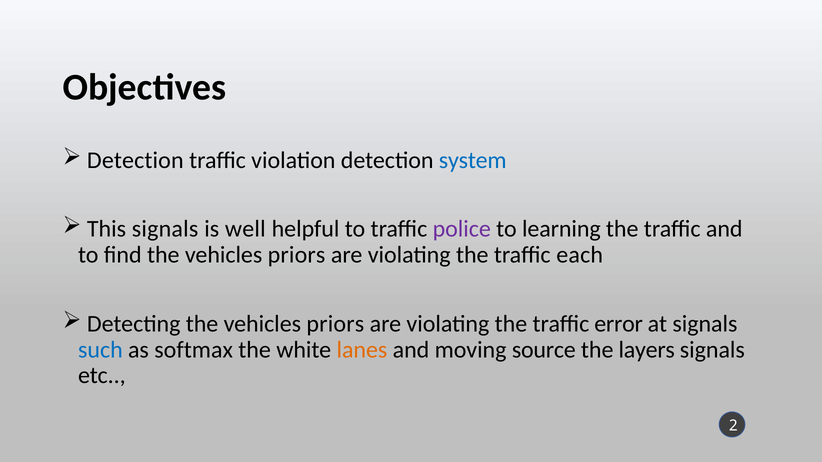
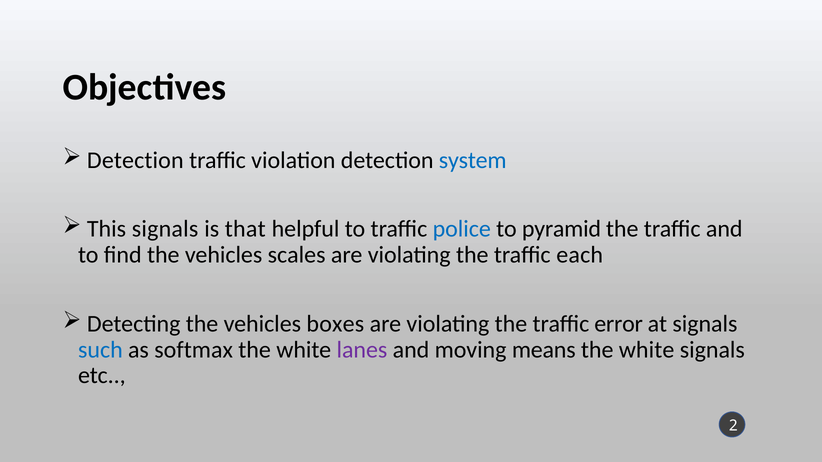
well: well -> that (245, 229)
police colour: purple -> blue (462, 229)
learning: learning -> pyramid (561, 229)
find the vehicles priors: priors -> scales (297, 255)
Detecting the vehicles priors: priors -> boxes (335, 324)
lanes colour: orange -> purple (362, 350)
source: source -> means (544, 350)
layers: layers -> white (647, 350)
